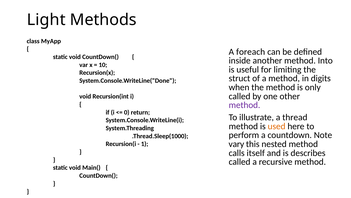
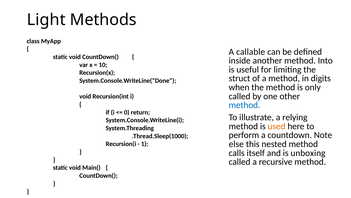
foreach: foreach -> callable (251, 52)
method colour: purple -> blue (245, 105)
thread: thread -> relying (295, 117)
vary: vary -> else (236, 144)
describes: describes -> unboxing (308, 153)
